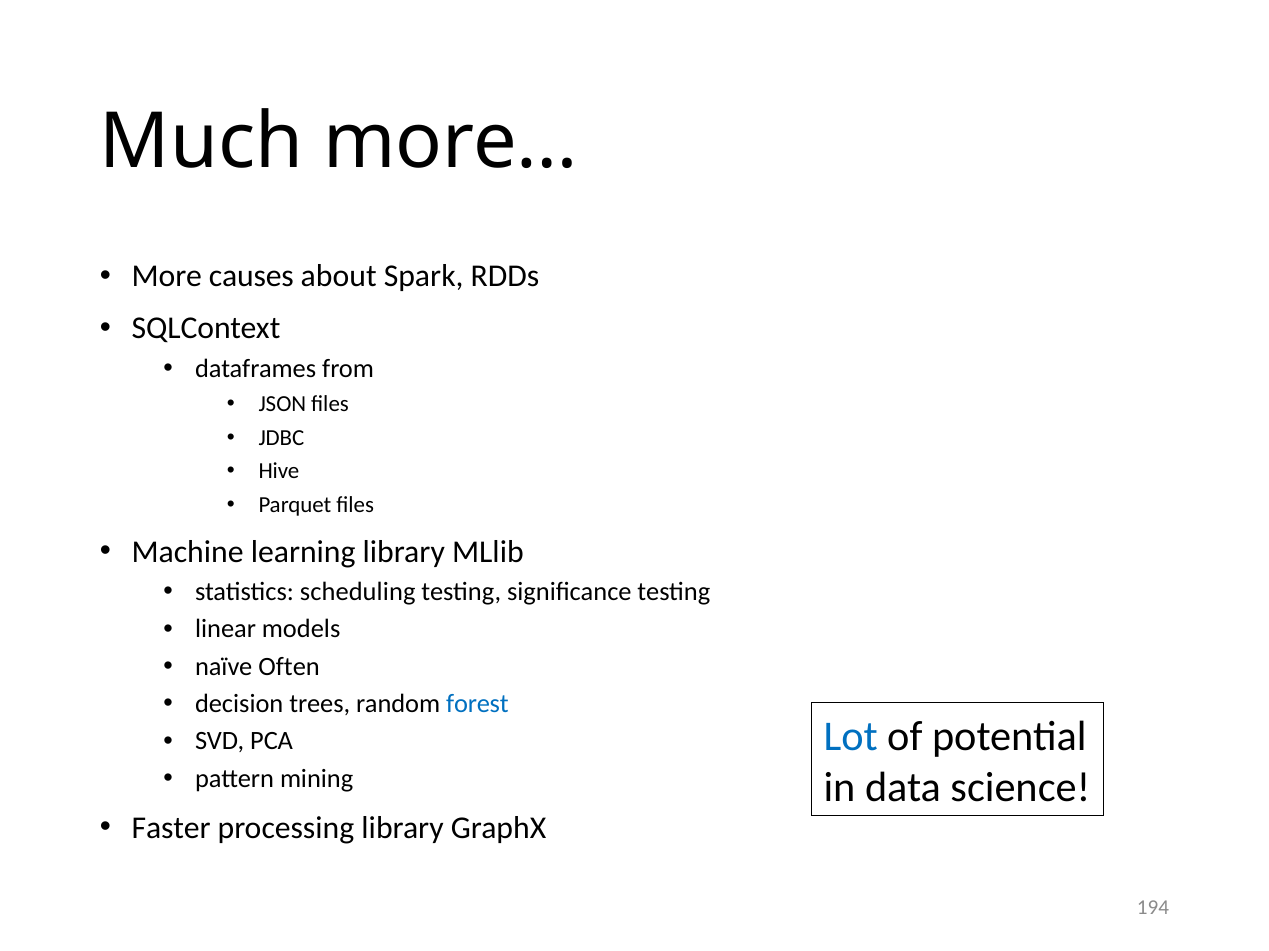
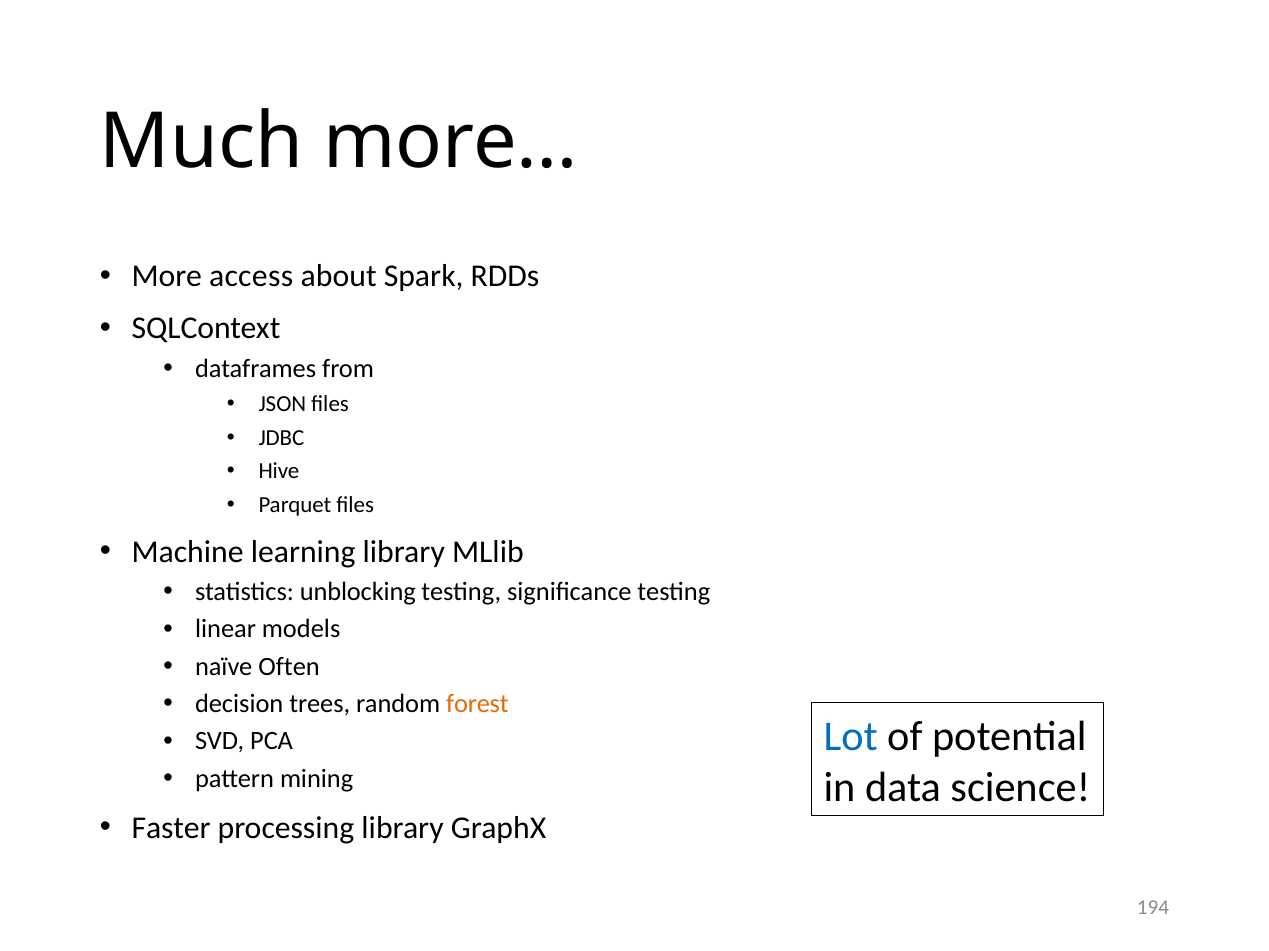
causes: causes -> access (251, 277)
scheduling: scheduling -> unblocking (358, 592)
forest colour: blue -> orange (477, 704)
